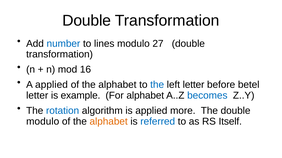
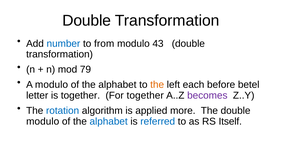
lines: lines -> from (104, 44)
27: 27 -> 43 (158, 44)
16: 16 -> 79 (85, 70)
A applied: applied -> modulo (51, 85)
the colour: blue -> orange (157, 85)
left letter: letter -> each (194, 85)
is example: example -> together (80, 96)
For alphabet: alphabet -> together (145, 96)
becomes colour: blue -> purple (207, 96)
alphabet colour: orange -> blue (109, 122)
